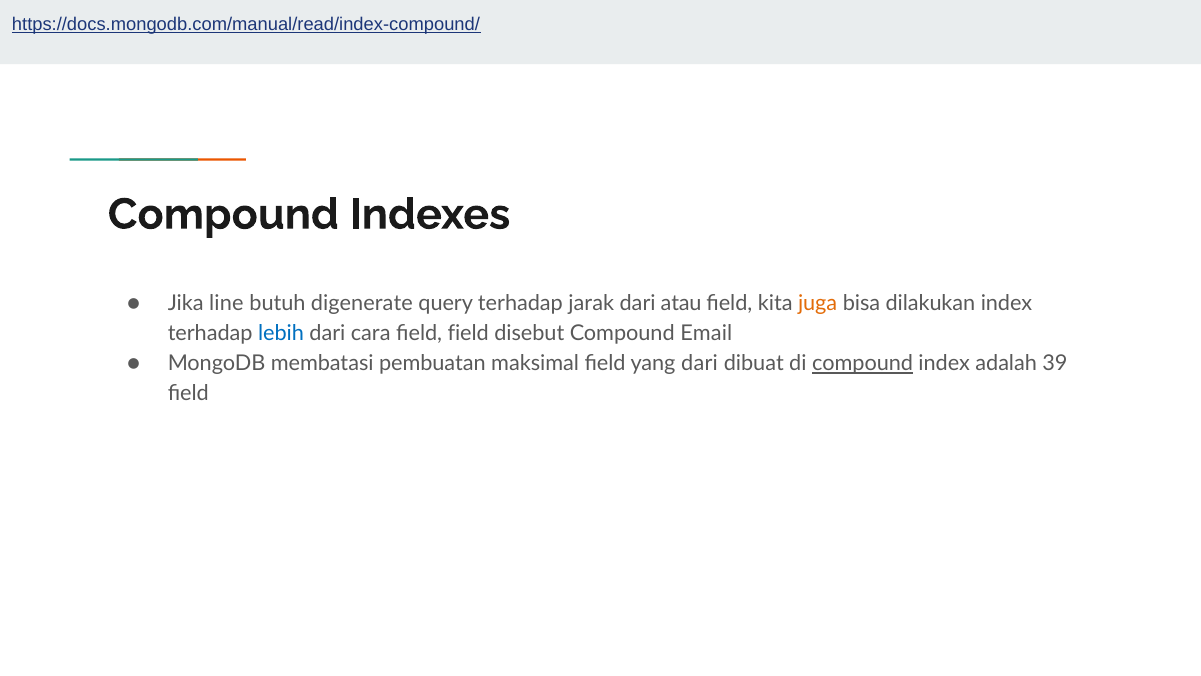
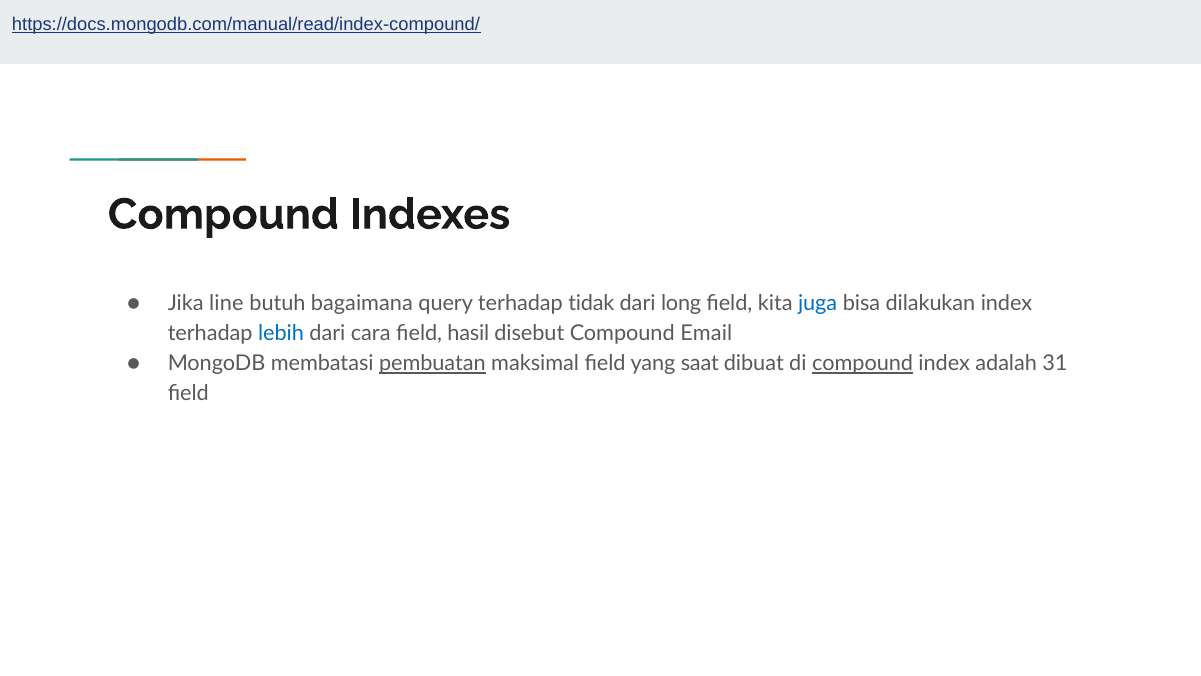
digenerate: digenerate -> bagaimana (362, 303)
jarak: jarak -> tidak (591, 303)
atau: atau -> long (681, 303)
juga colour: orange -> blue (818, 303)
field field: field -> hasil (468, 333)
pembuatan underline: none -> present (432, 363)
yang dari: dari -> saat (700, 363)
39: 39 -> 31 (1055, 363)
